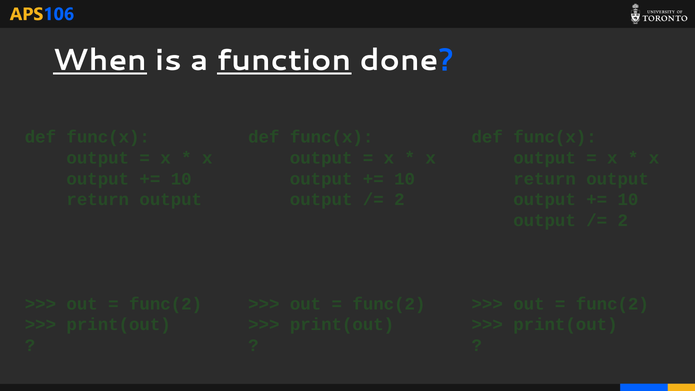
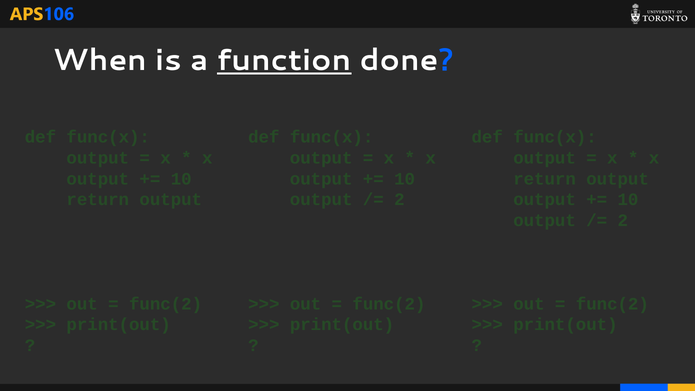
When underline: present -> none (100, 60)
